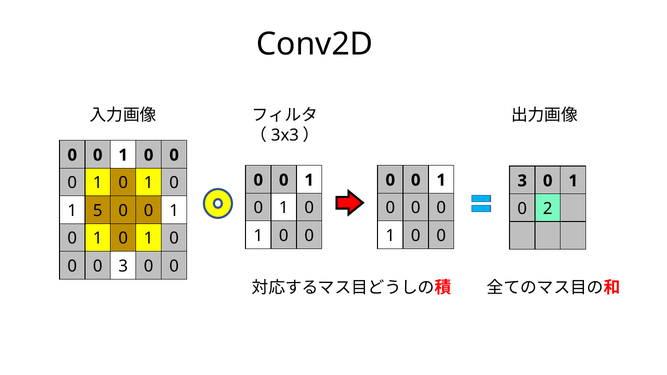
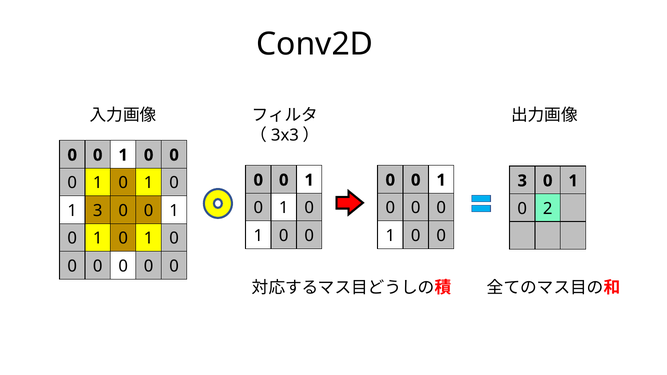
1 5: 5 -> 3 (98, 211)
3: 3 -> 0 (123, 266)
